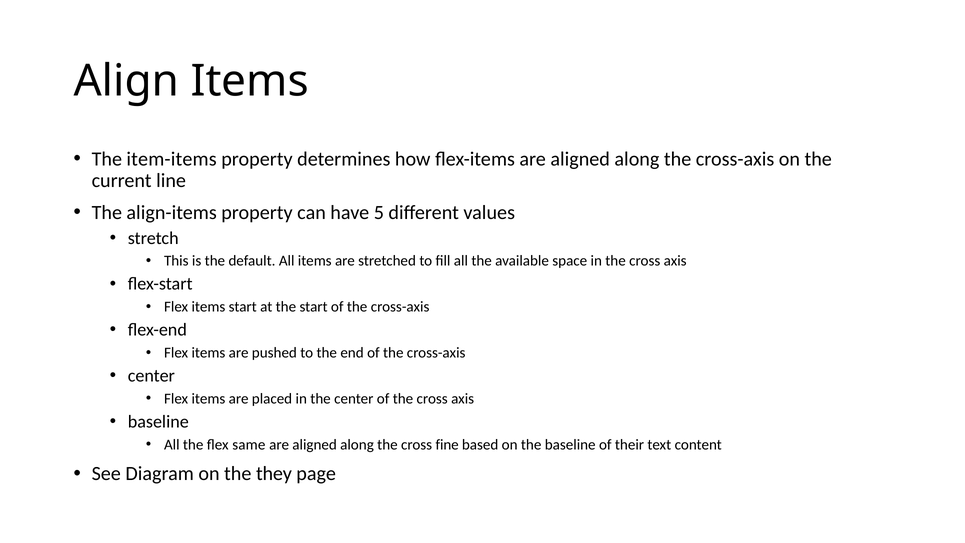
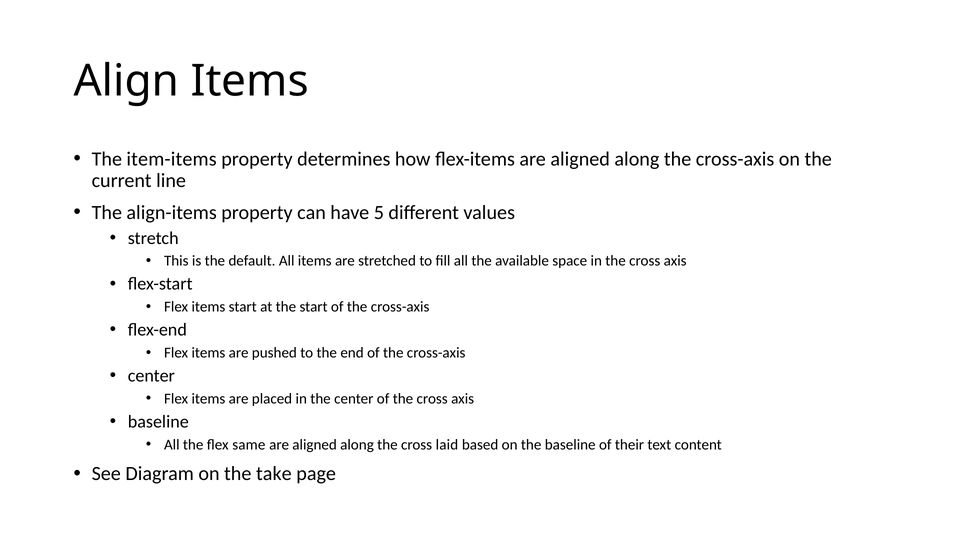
fine: fine -> laid (447, 444)
they: they -> take (274, 473)
